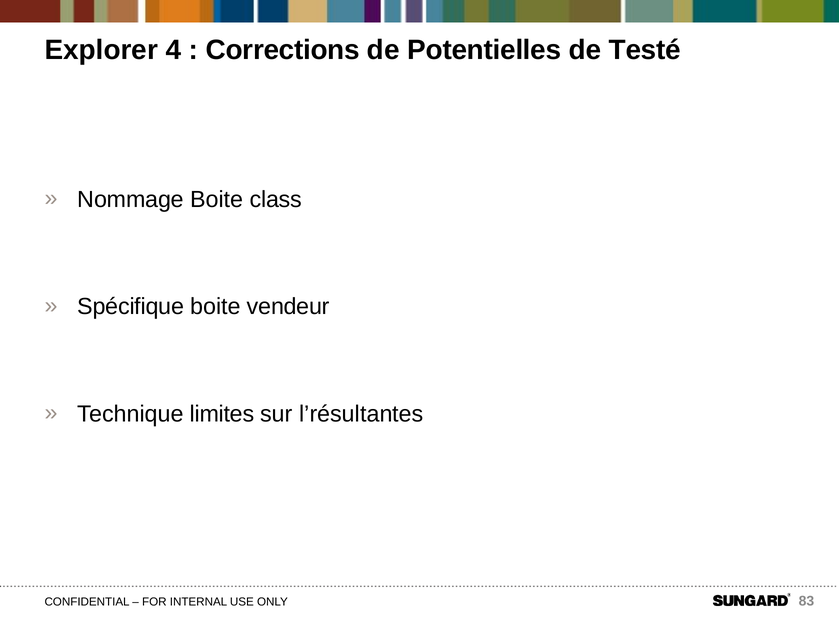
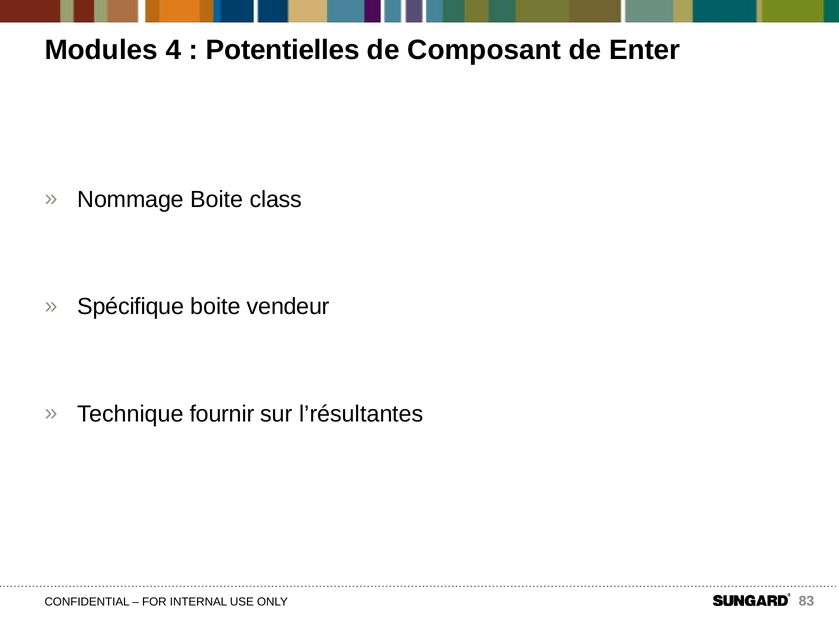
Explorer: Explorer -> Modules (101, 50)
Corrections: Corrections -> Potentielles (283, 50)
Potentielles: Potentielles -> Composant (484, 50)
Testé: Testé -> Enter (645, 50)
limites: limites -> fournir (222, 414)
